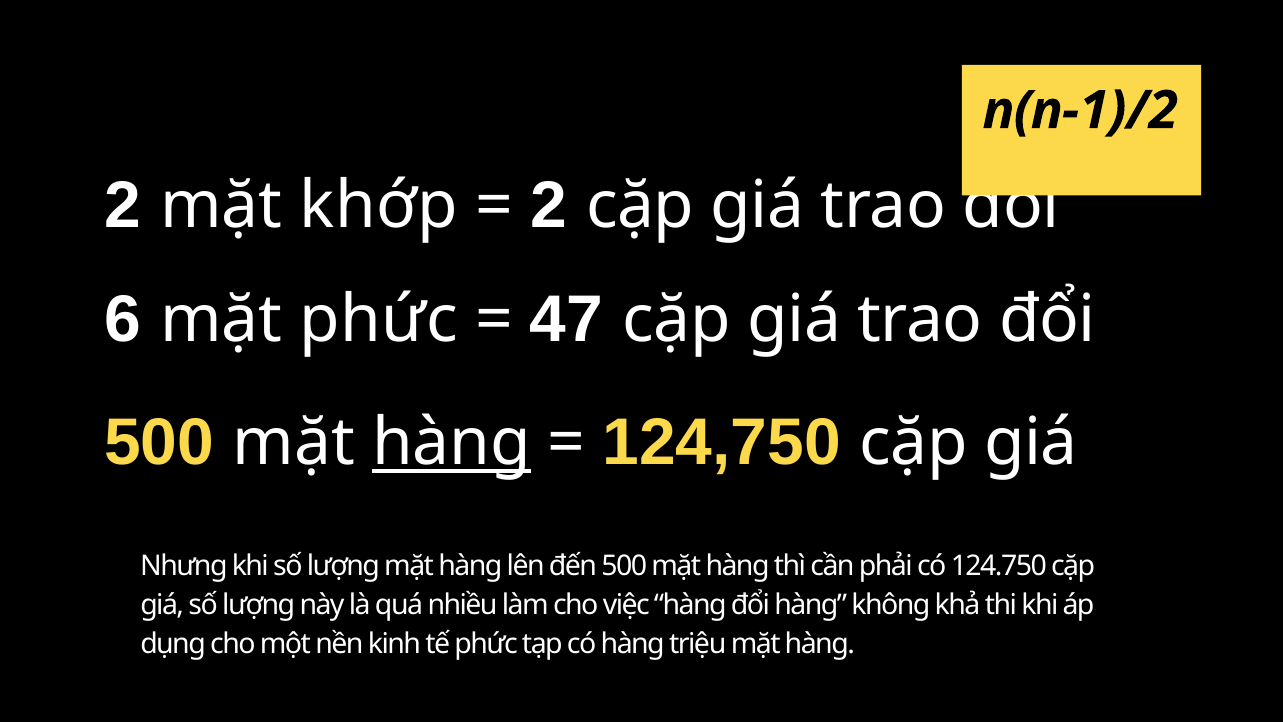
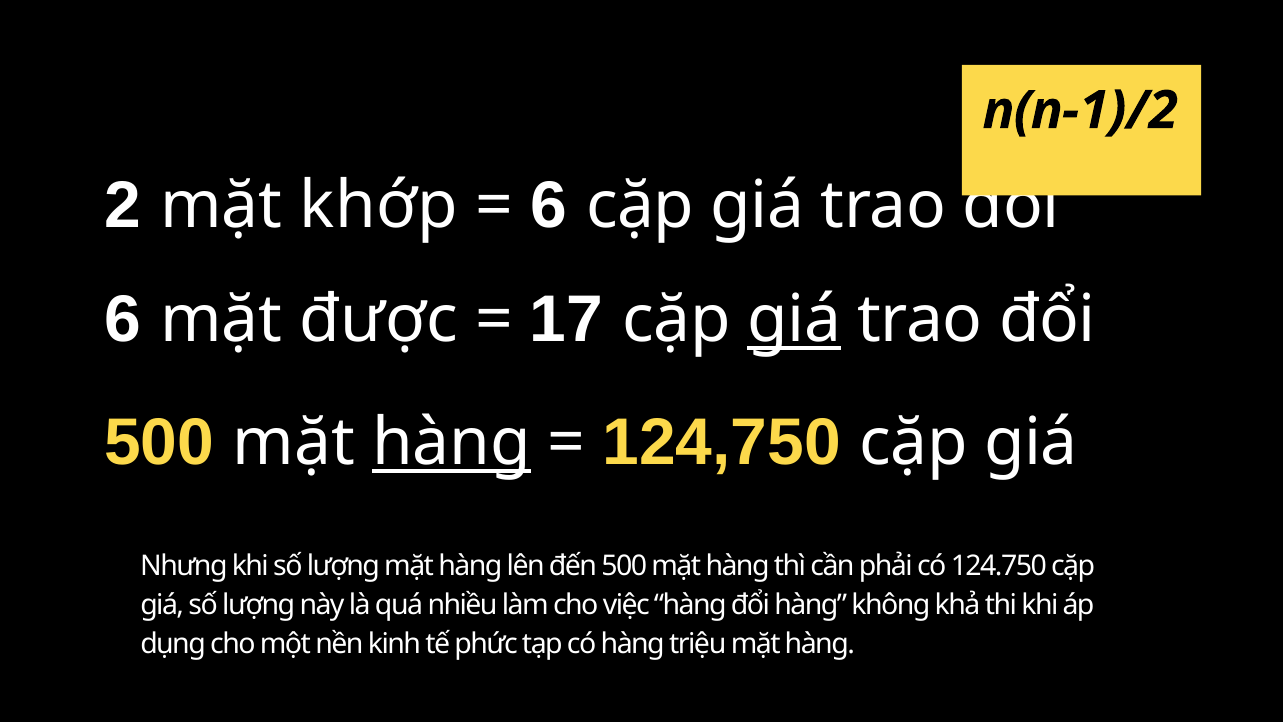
2: 2 -> 6 (548, 206)
mặt phức: phức -> được (379, 320)
47: 47 -> 17 (567, 320)
giá underline: none -> present (794, 320)
